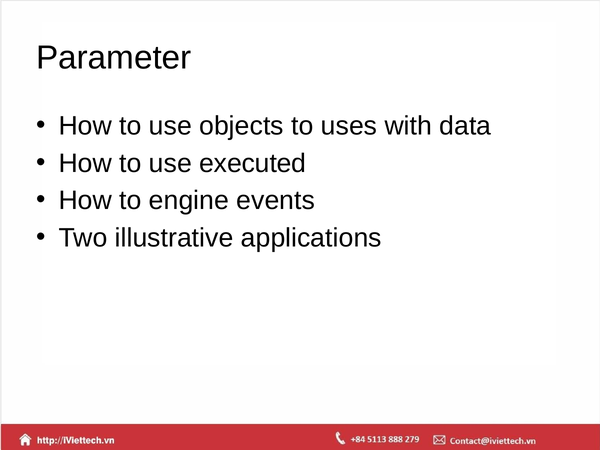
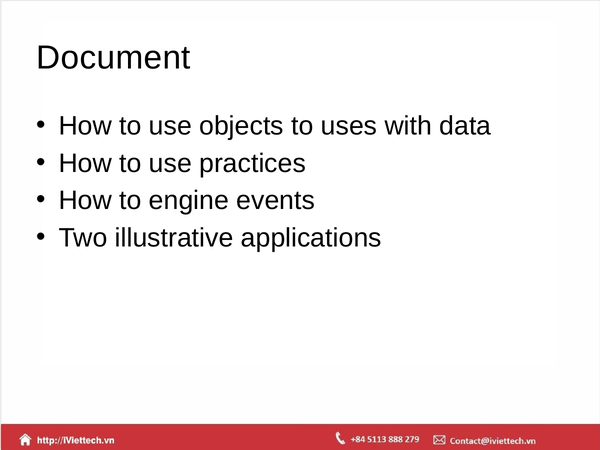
Parameter: Parameter -> Document (114, 58)
executed: executed -> practices (253, 163)
